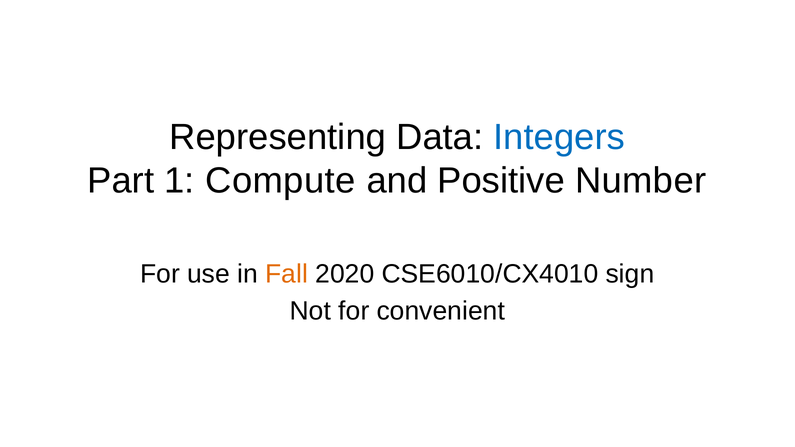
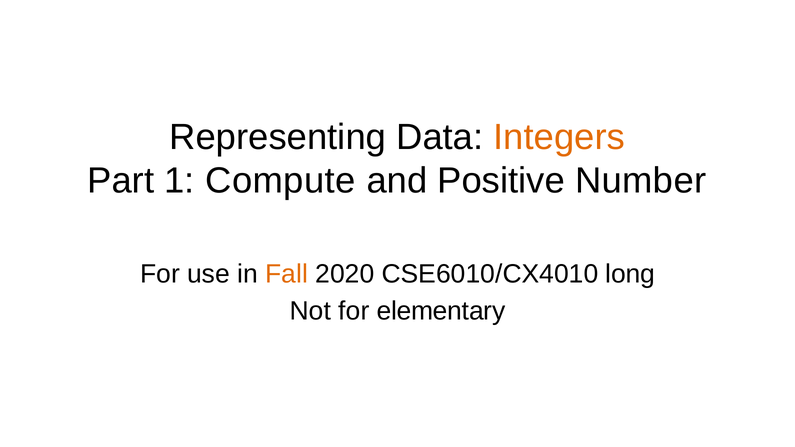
Integers colour: blue -> orange (559, 137)
sign: sign -> long (630, 274)
convenient: convenient -> elementary (441, 311)
